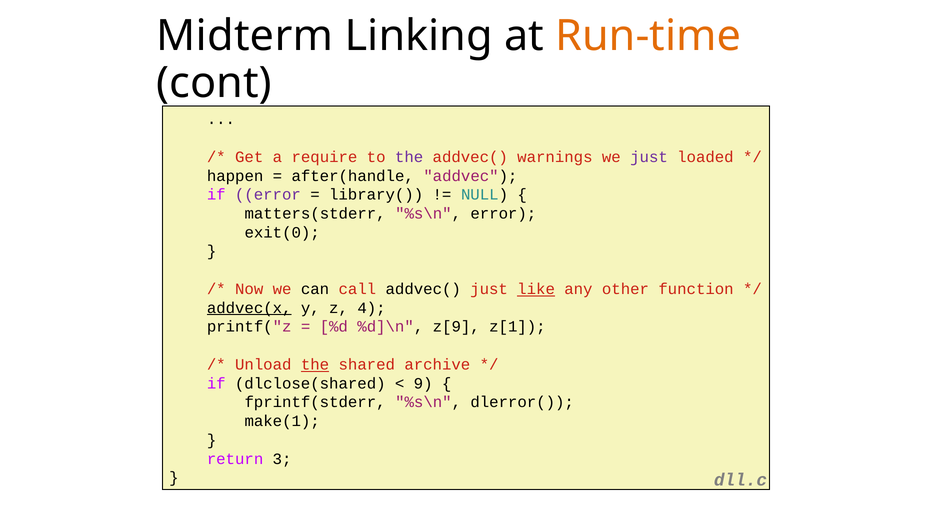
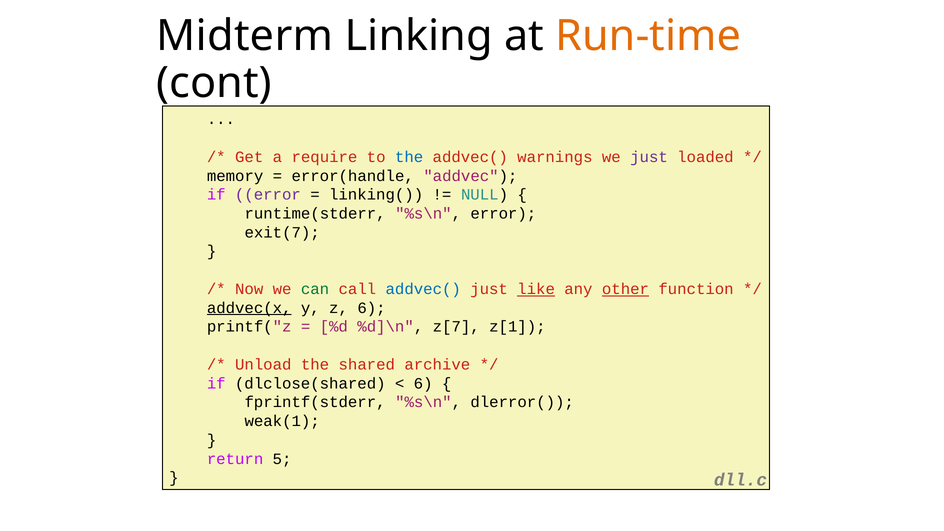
the colour: purple -> blue (409, 157)
happen: happen -> memory (235, 176)
after(handle: after(handle -> error(handle (353, 176)
library(: library( -> linking( (376, 195)
matters(stderr: matters(stderr -> runtime(stderr (315, 214)
exit(0: exit(0 -> exit(7 (282, 232)
can colour: black -> green (315, 289)
addvec( colour: black -> blue (423, 289)
other underline: none -> present (626, 289)
z 4: 4 -> 6 (372, 308)
z[9: z[9 -> z[7 (456, 327)
the underline: present -> none (315, 365)
9: 9 -> 6 (423, 383)
make(1: make(1 -> weak(1 (282, 421)
3: 3 -> 5 (282, 459)
